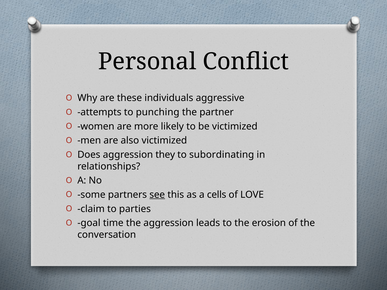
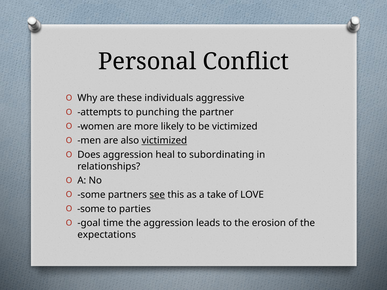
victimized underline: none -> present (164, 141)
they: they -> heal (165, 155)
cells: cells -> take (217, 195)
claim: claim -> some (91, 209)
conversation: conversation -> expectations (107, 235)
